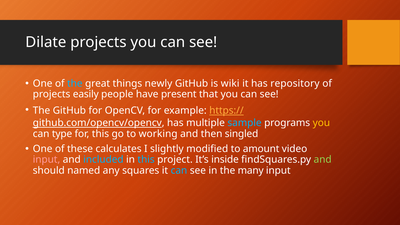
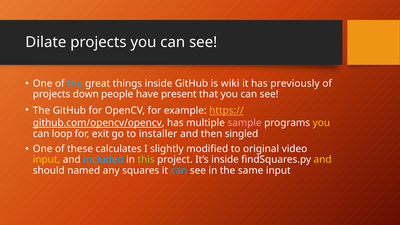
things newly: newly -> inside (159, 84)
repository: repository -> previously (295, 84)
easily: easily -> down (86, 94)
sample colour: light blue -> pink (245, 123)
type: type -> loop (62, 134)
for this: this -> exit (100, 134)
working: working -> installer (158, 134)
amount: amount -> original (261, 149)
input colour: pink -> yellow (47, 160)
this colour: light blue -> light green (146, 160)
and colour: light green -> yellow (323, 160)
many: many -> same (251, 170)
